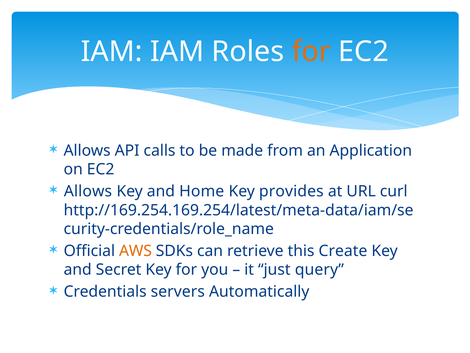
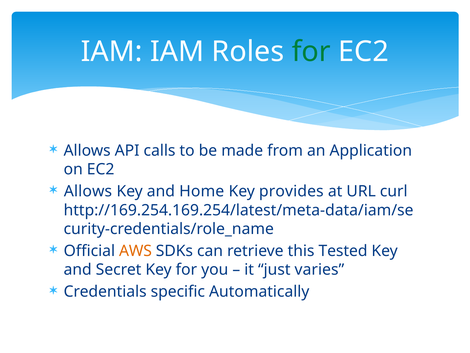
for colour: orange -> green (311, 52)
Create: Create -> Tested (343, 251)
query: query -> varies (319, 269)
servers: servers -> specific (178, 291)
